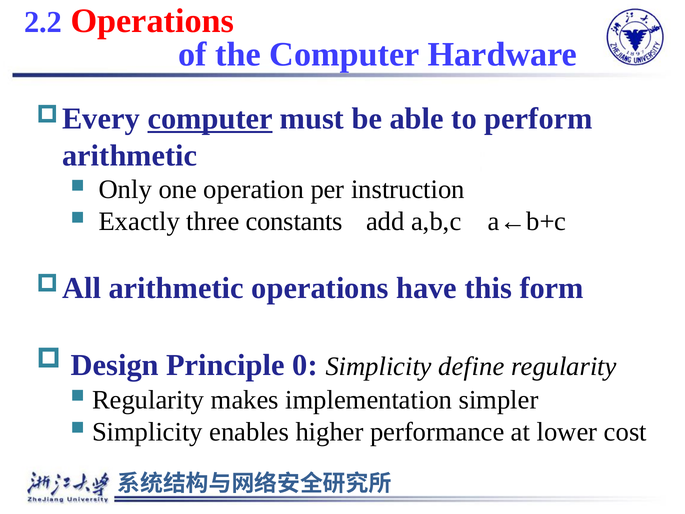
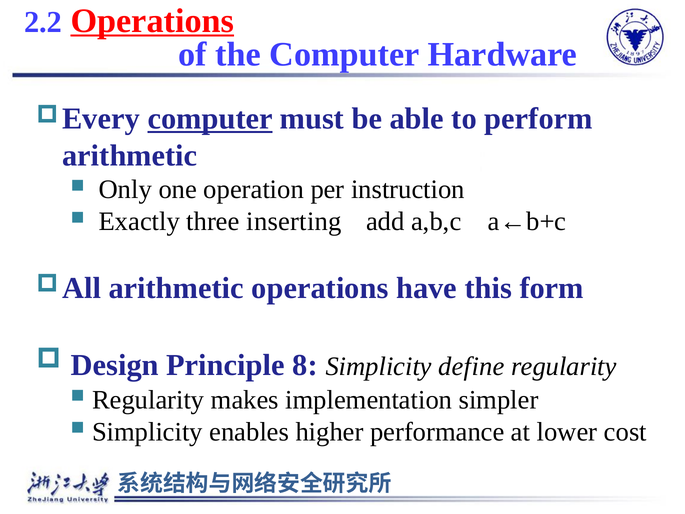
Operations underline: none -> present (152, 21)
constants: constants -> inserting (294, 221)
0: 0 -> 8 (305, 365)
